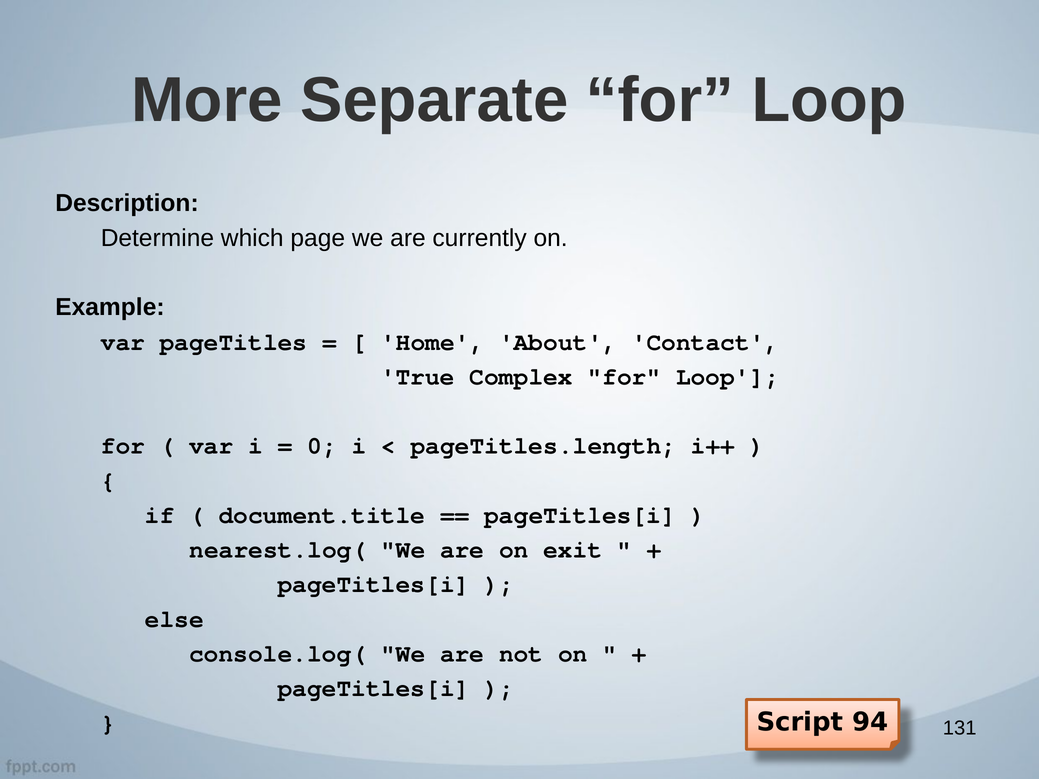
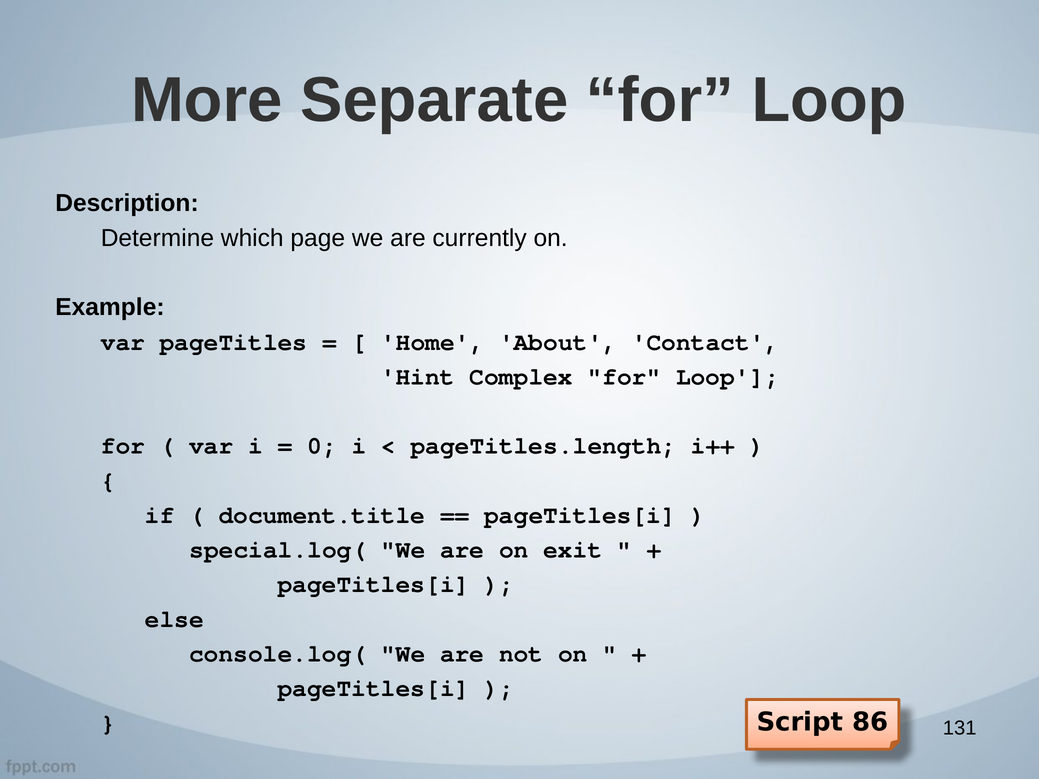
True: True -> Hint (418, 377)
nearest.log(: nearest.log( -> special.log( (278, 550)
94: 94 -> 86 (870, 722)
